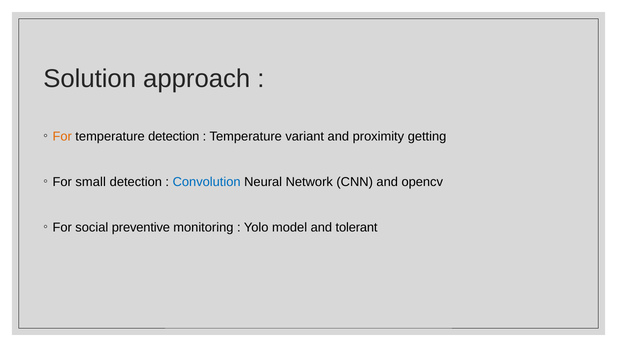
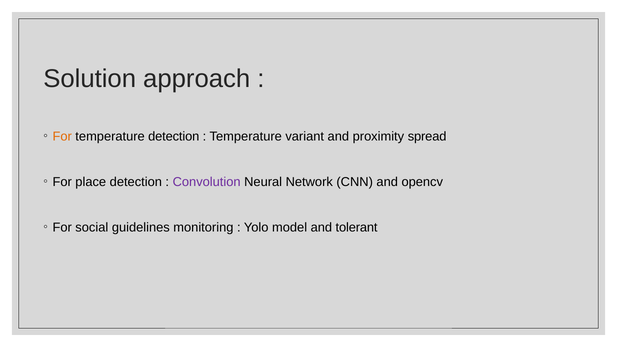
getting: getting -> spread (427, 136)
small: small -> place (91, 182)
Convolution colour: blue -> purple (207, 182)
preventive: preventive -> guidelines (141, 227)
